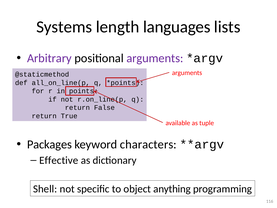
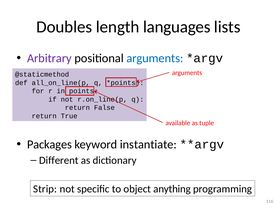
Systems: Systems -> Doubles (64, 27)
arguments colour: purple -> blue (155, 58)
characters: characters -> instantiate (148, 144)
Effective: Effective -> Different (59, 160)
Shell: Shell -> Strip (45, 189)
